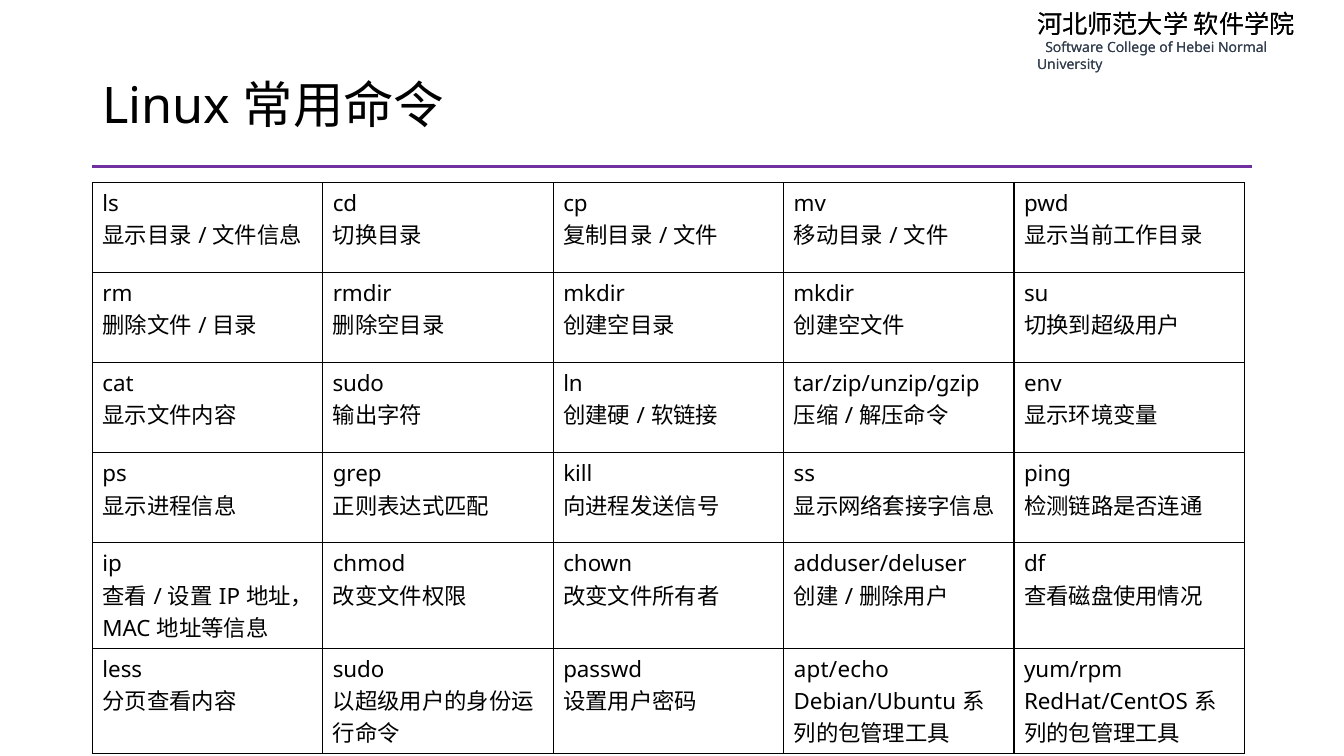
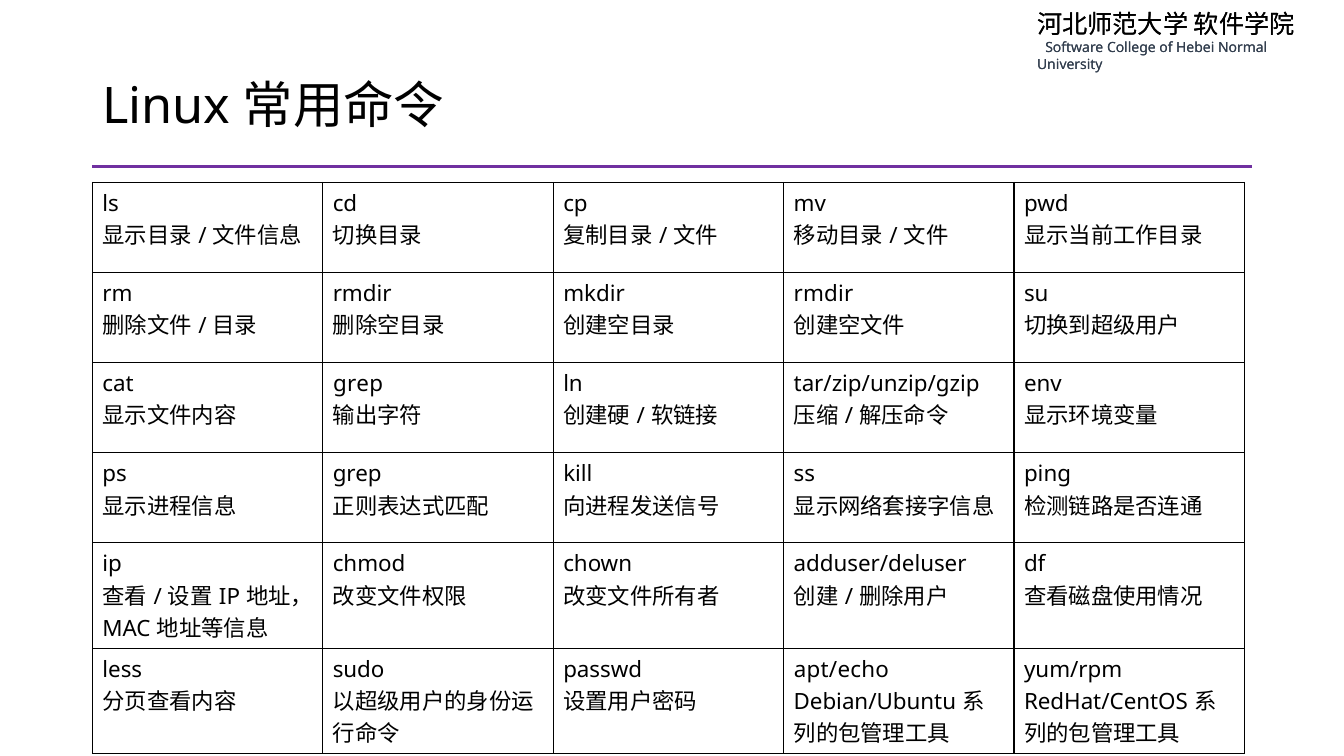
mkdir: mkdir -> rmdir (824, 294)
sudo: sudo -> grep (358, 384)
